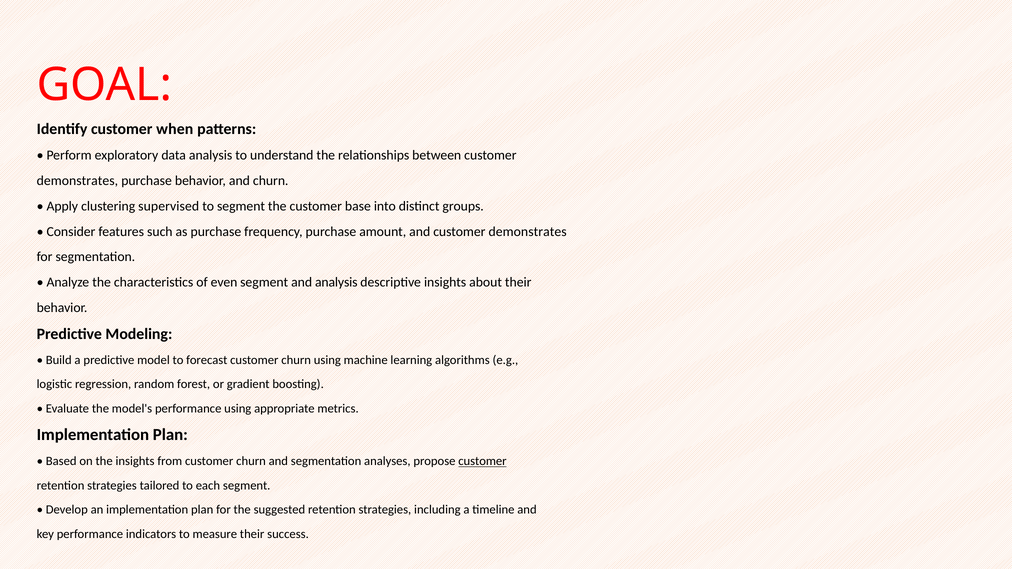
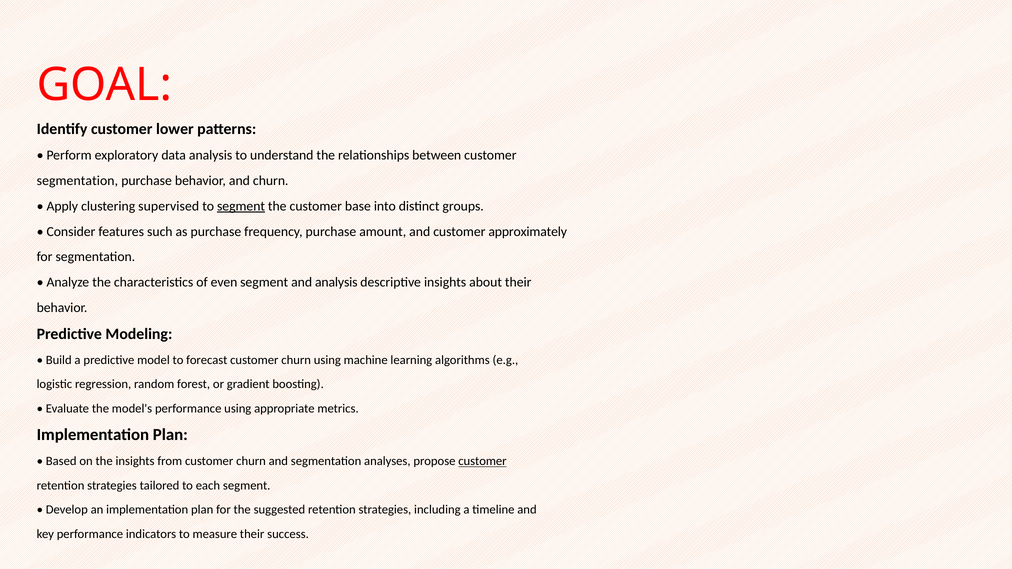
when: when -> lower (175, 129)
demonstrates: demonstrates -> segmentation (77, 181)
segment underline: none -> present (241, 206)
and customer demonstrates: demonstrates -> approximately (528, 232)
